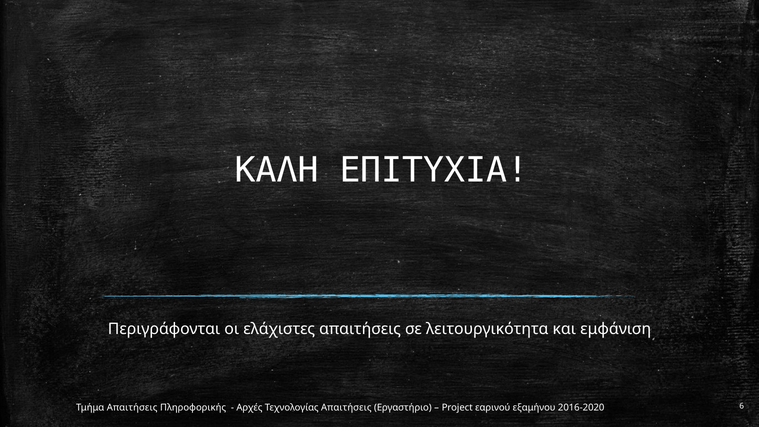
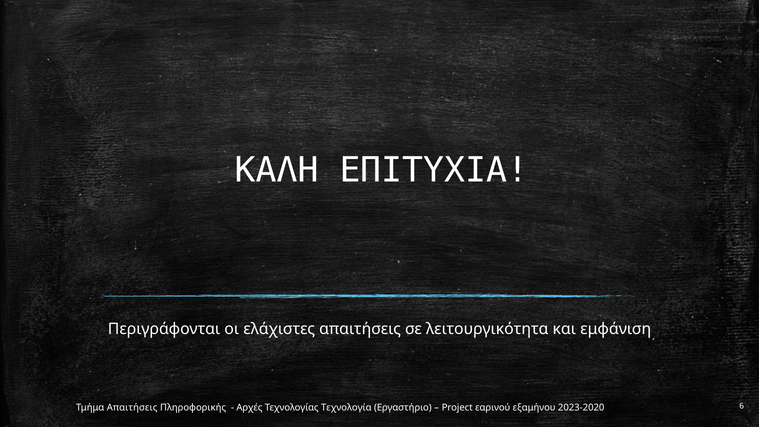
Τεχνολογίας Απαιτήσεις: Απαιτήσεις -> Τεχνολογία (346, 408)
2016-2020: 2016-2020 -> 2023-2020 (581, 408)
